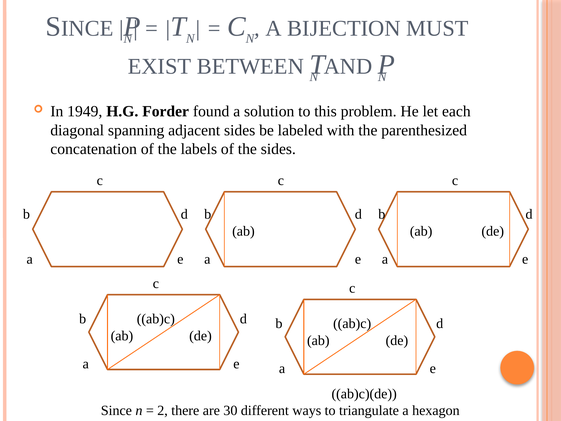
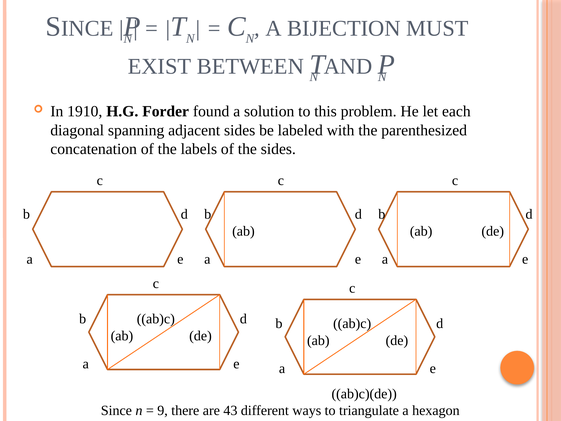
1949: 1949 -> 1910 (85, 111)
2: 2 -> 9 (163, 410)
30: 30 -> 43 (230, 410)
